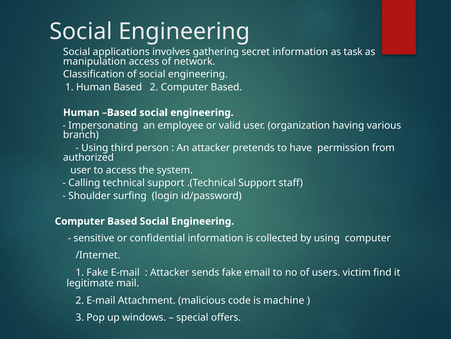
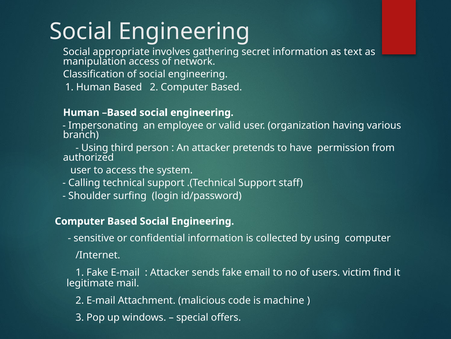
applications: applications -> appropriate (121, 52)
task: task -> text (353, 52)
